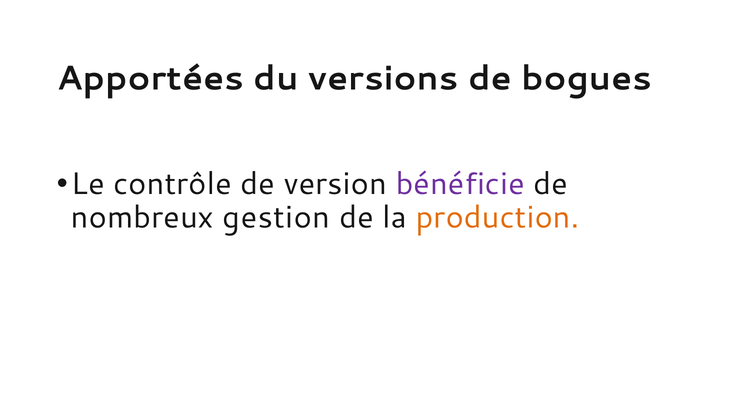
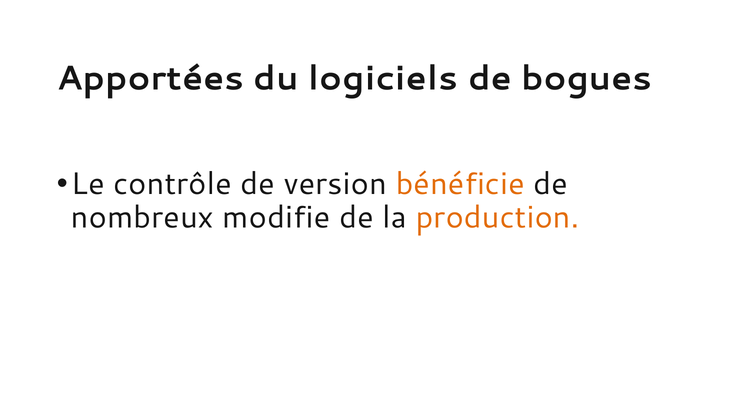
versions: versions -> logiciels (383, 79)
bénéficie colour: purple -> orange (460, 184)
gestion: gestion -> modifie (276, 217)
